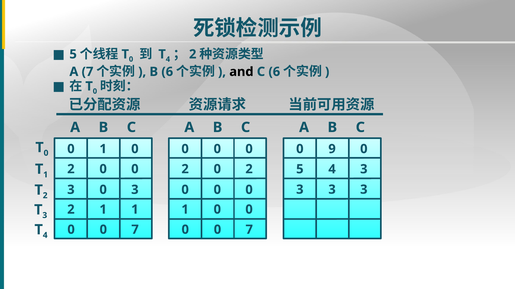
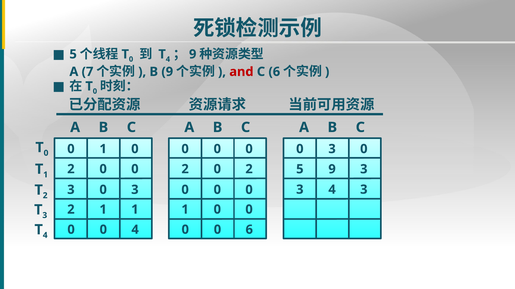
2: 2 -> 9 (193, 54)
B 6: 6 -> 9 (167, 72)
and colour: black -> red (241, 72)
9: 9 -> 3 (332, 149)
5 4: 4 -> 9 (332, 169)
3: 3 -> 4 (332, 190)
7: 7 -> 4 (135, 230)
7: 7 -> 6 (249, 230)
